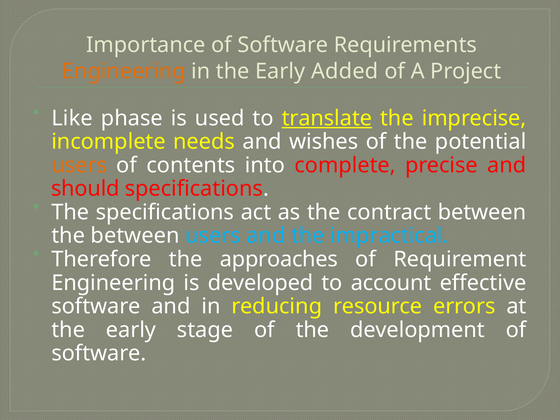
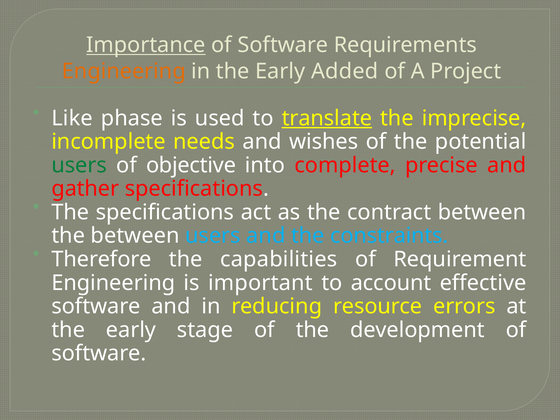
Importance underline: none -> present (146, 45)
users colour: orange -> green (79, 165)
contents: contents -> objective (191, 165)
should: should -> gather (85, 189)
impractical: impractical -> constraints (389, 236)
approaches: approaches -> capabilities (279, 259)
developed: developed -> important (260, 283)
